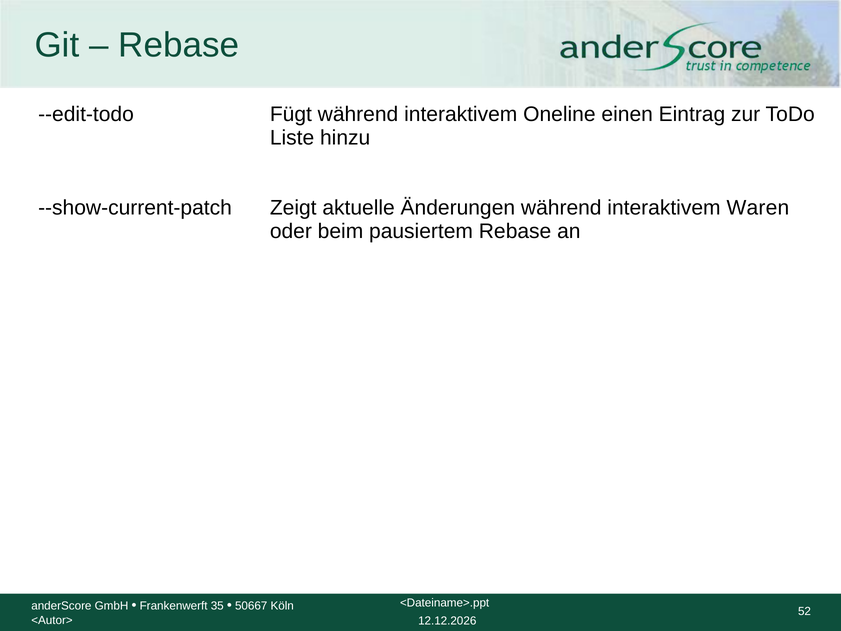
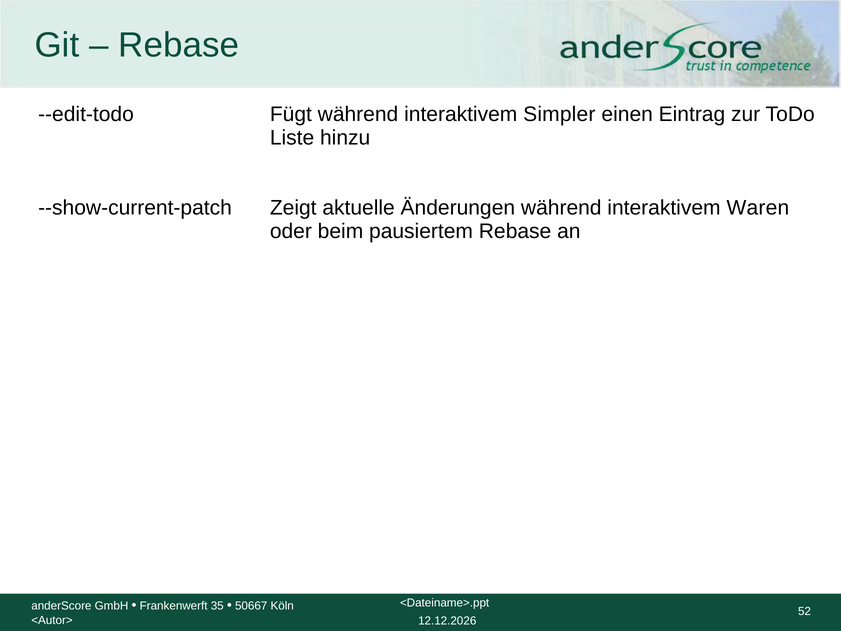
Oneline: Oneline -> Simpler (559, 114)
